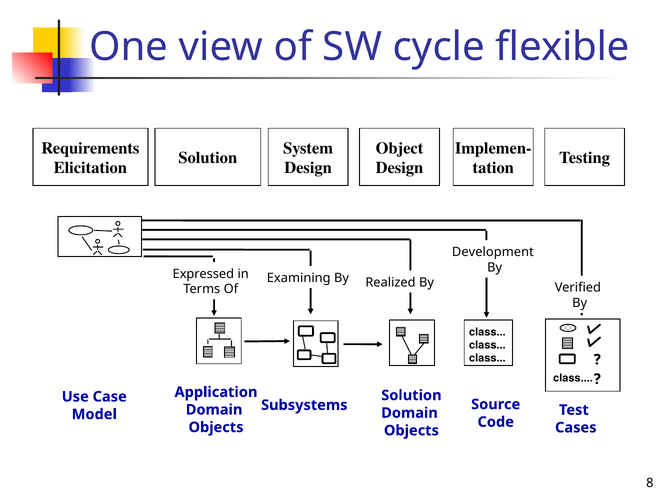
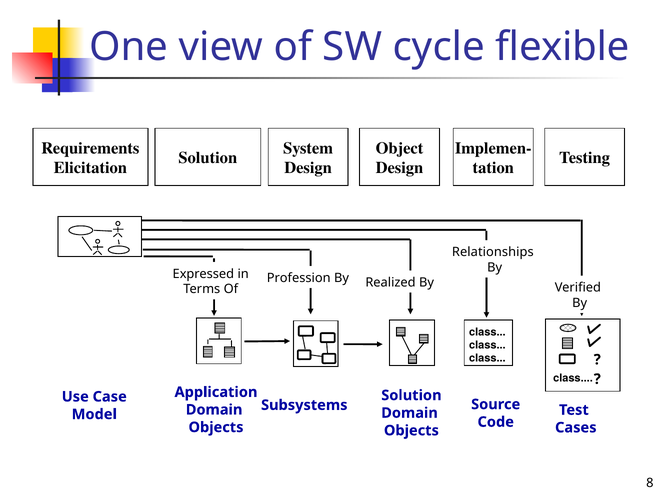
Development: Development -> Relationships (493, 252)
Examining: Examining -> Profession (299, 278)
